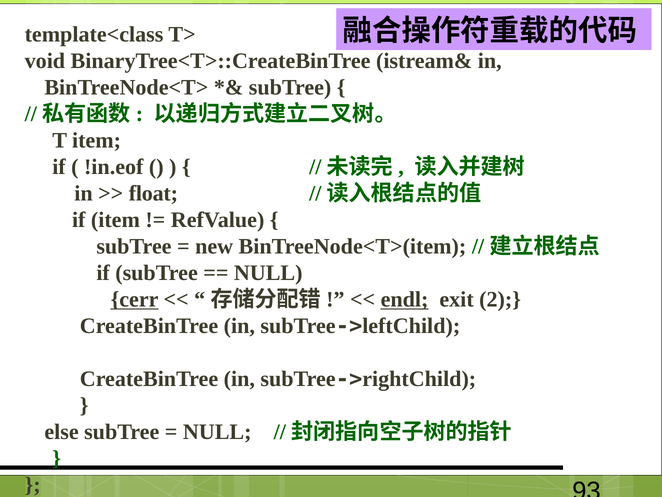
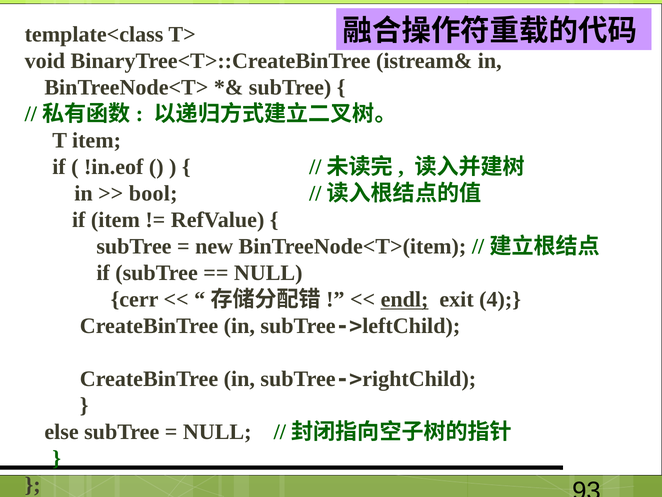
float: float -> bool (153, 193)
cerr underline: present -> none (135, 299)
2: 2 -> 4 (500, 299)
